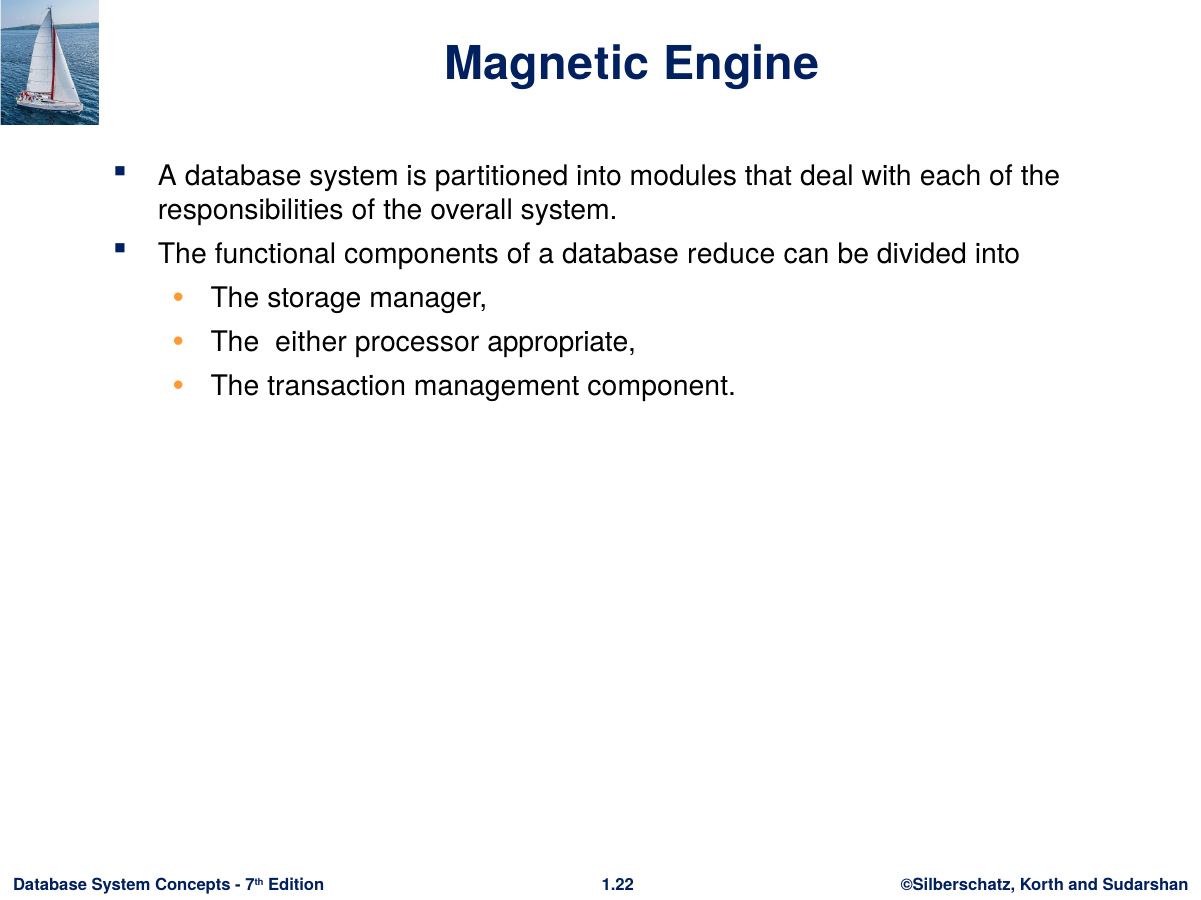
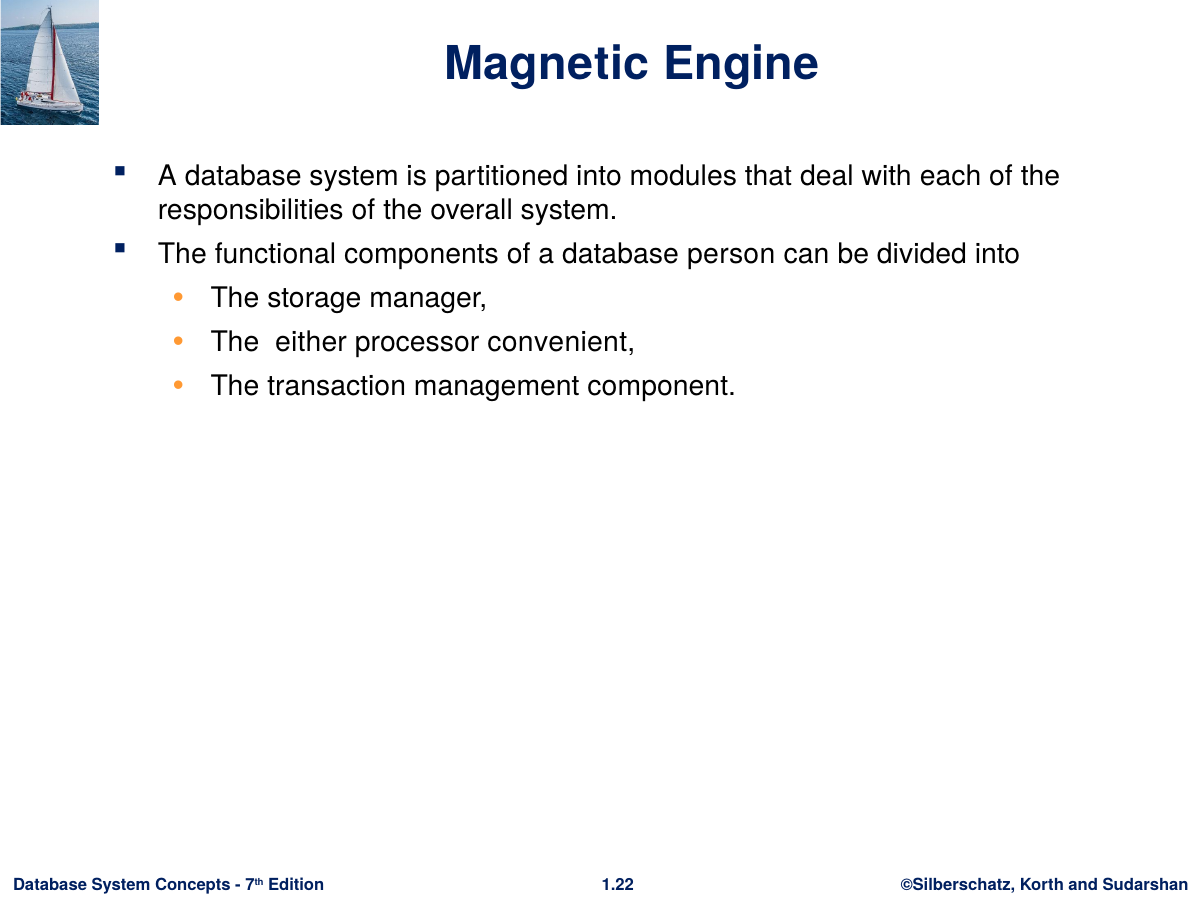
reduce: reduce -> person (731, 255)
appropriate: appropriate -> convenient (561, 343)
